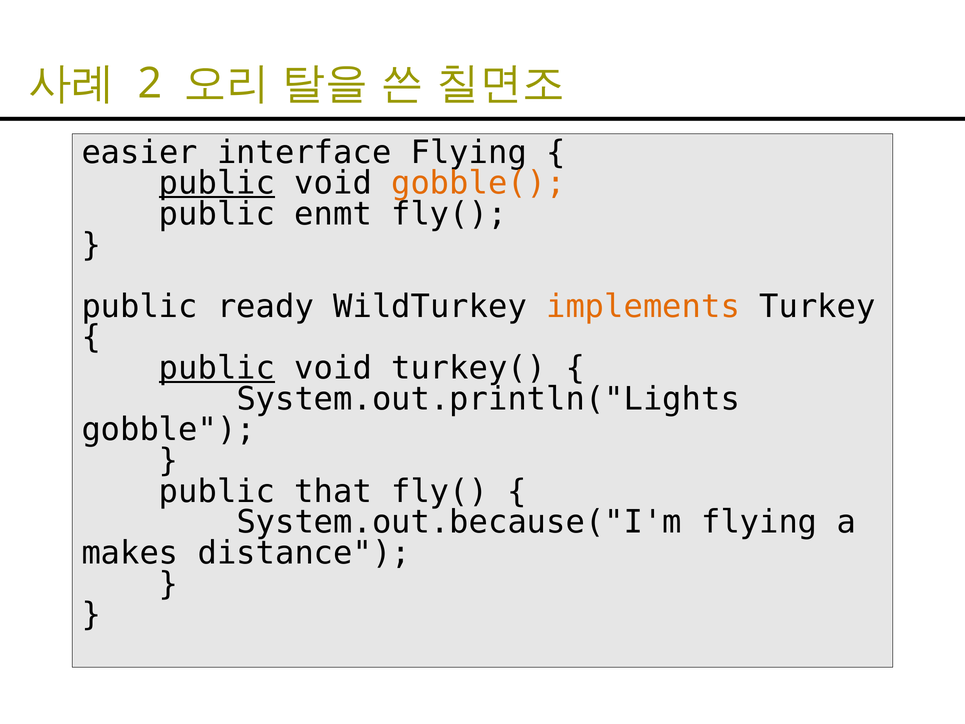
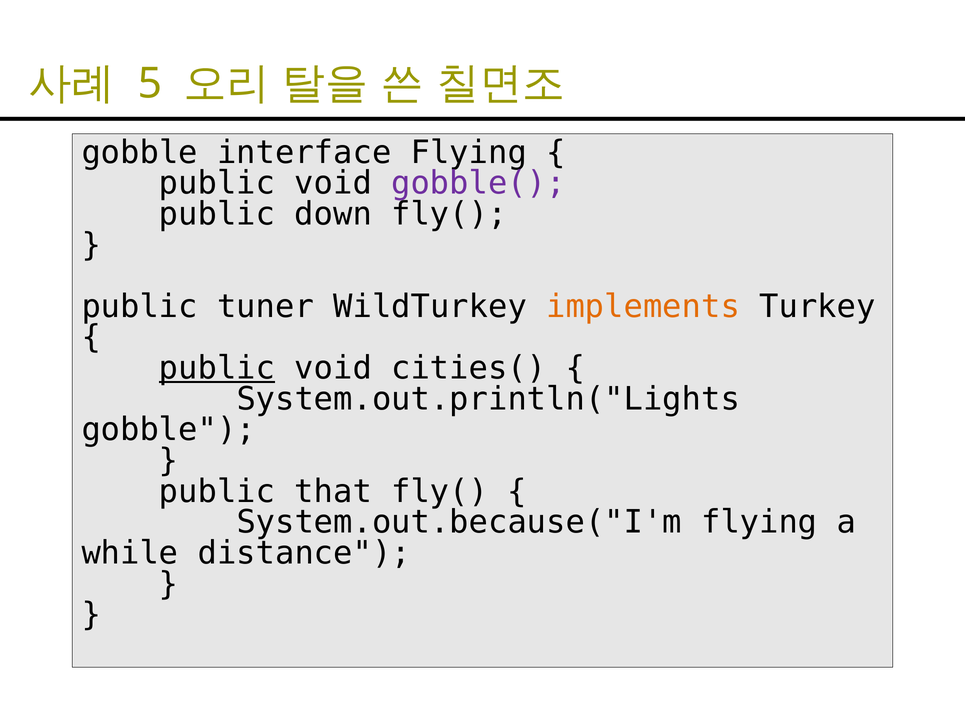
2: 2 -> 5 (150, 83)
easier: easier -> gobble (140, 152)
public underline: present -> none (217, 183)
gobble( colour: orange -> purple (478, 183)
enmt: enmt -> down (333, 214)
ready: ready -> tuner (265, 306)
turkey(: turkey( -> cities( (469, 368)
makes: makes -> while (130, 553)
